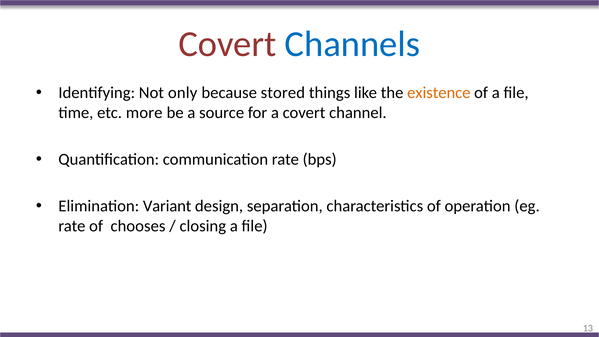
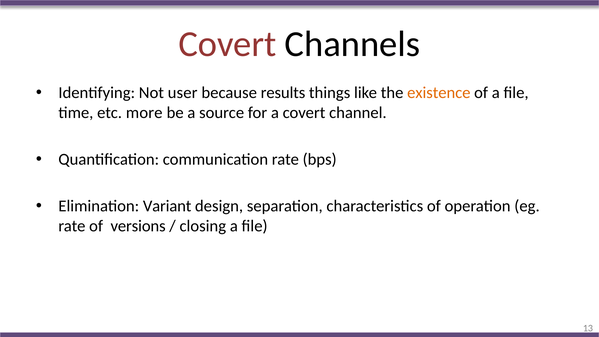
Channels colour: blue -> black (352, 44)
only: only -> user (183, 93)
stored: stored -> results (283, 93)
chooses: chooses -> versions (138, 226)
